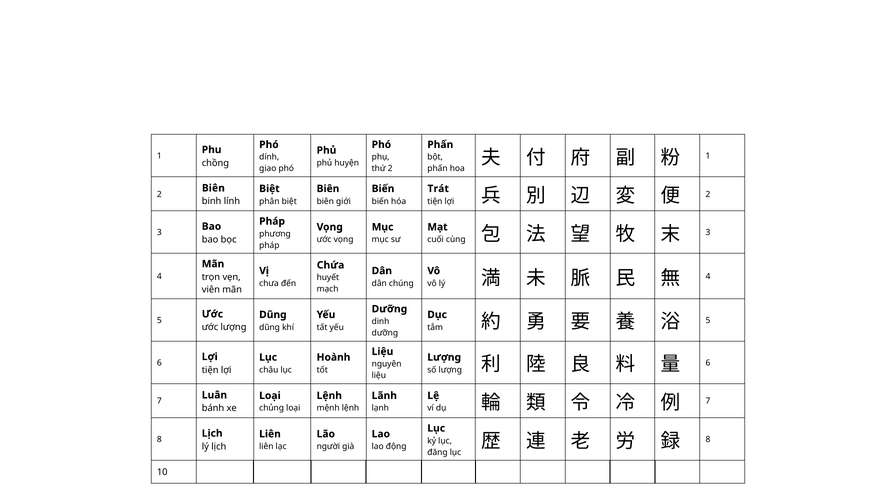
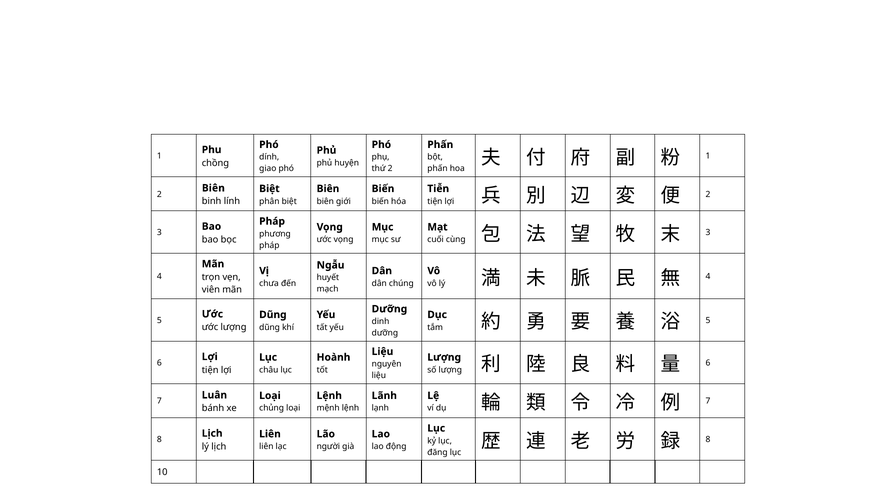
Trát: Trát -> Tiễn (438, 189)
Chứa: Chứa -> Ngẫu (331, 265)
